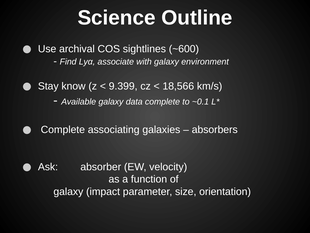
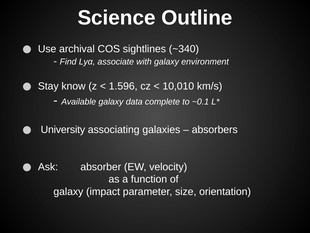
~600: ~600 -> ~340 (184, 49)
9.399: 9.399 -> 1.596 (123, 86)
18,566: 18,566 -> 10,010 (178, 86)
Complete: Complete -> University (63, 129)
